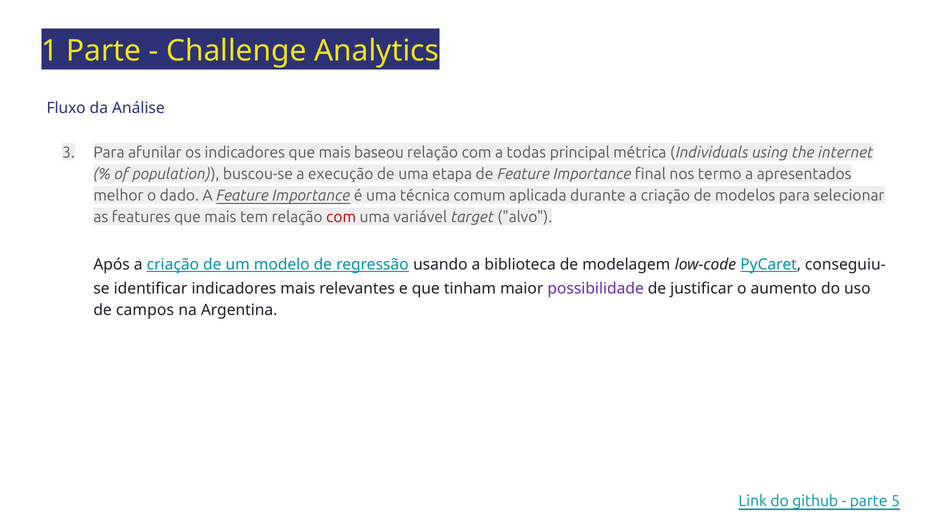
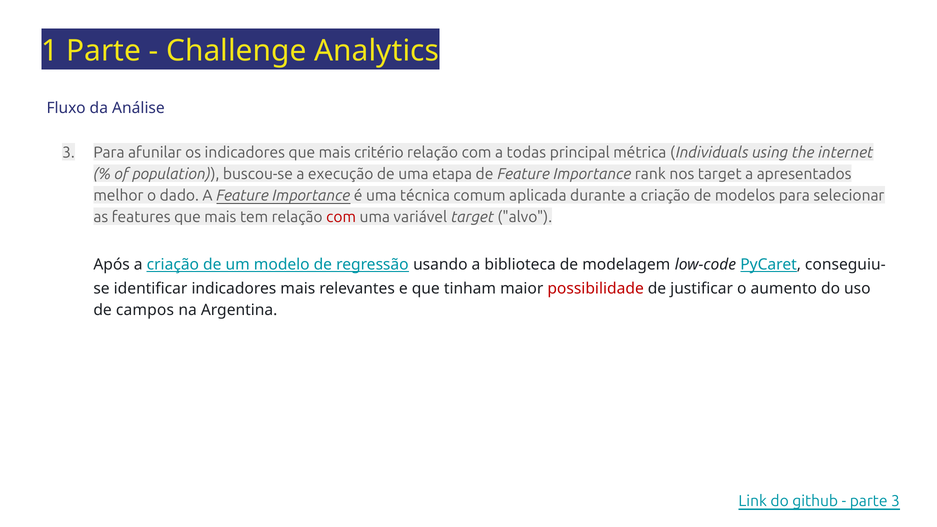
baseou: baseou -> critério (379, 152)
final: final -> rank (650, 174)
nos termo: termo -> target (720, 174)
possibilidade colour: purple -> red (596, 288)
parte 5: 5 -> 3 (895, 501)
